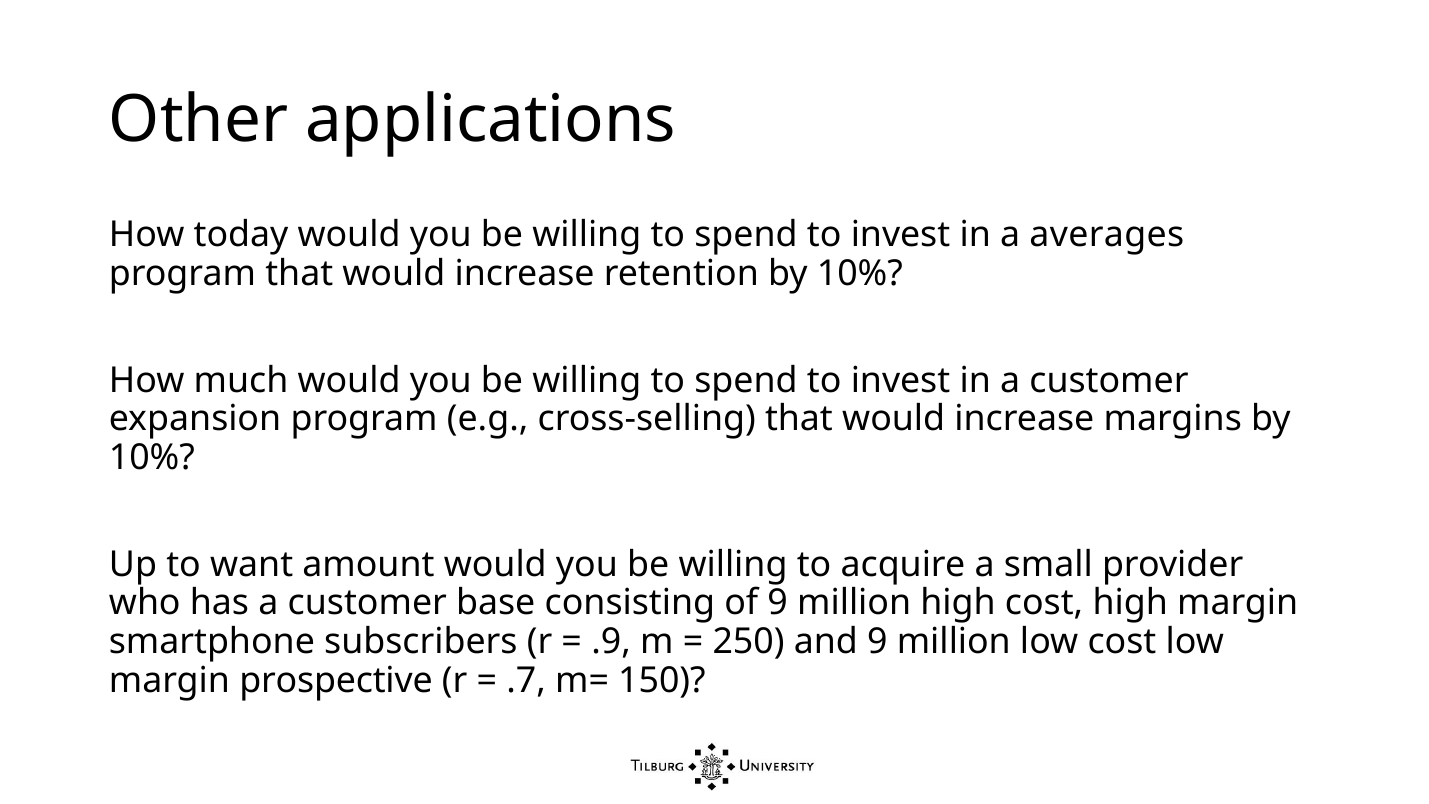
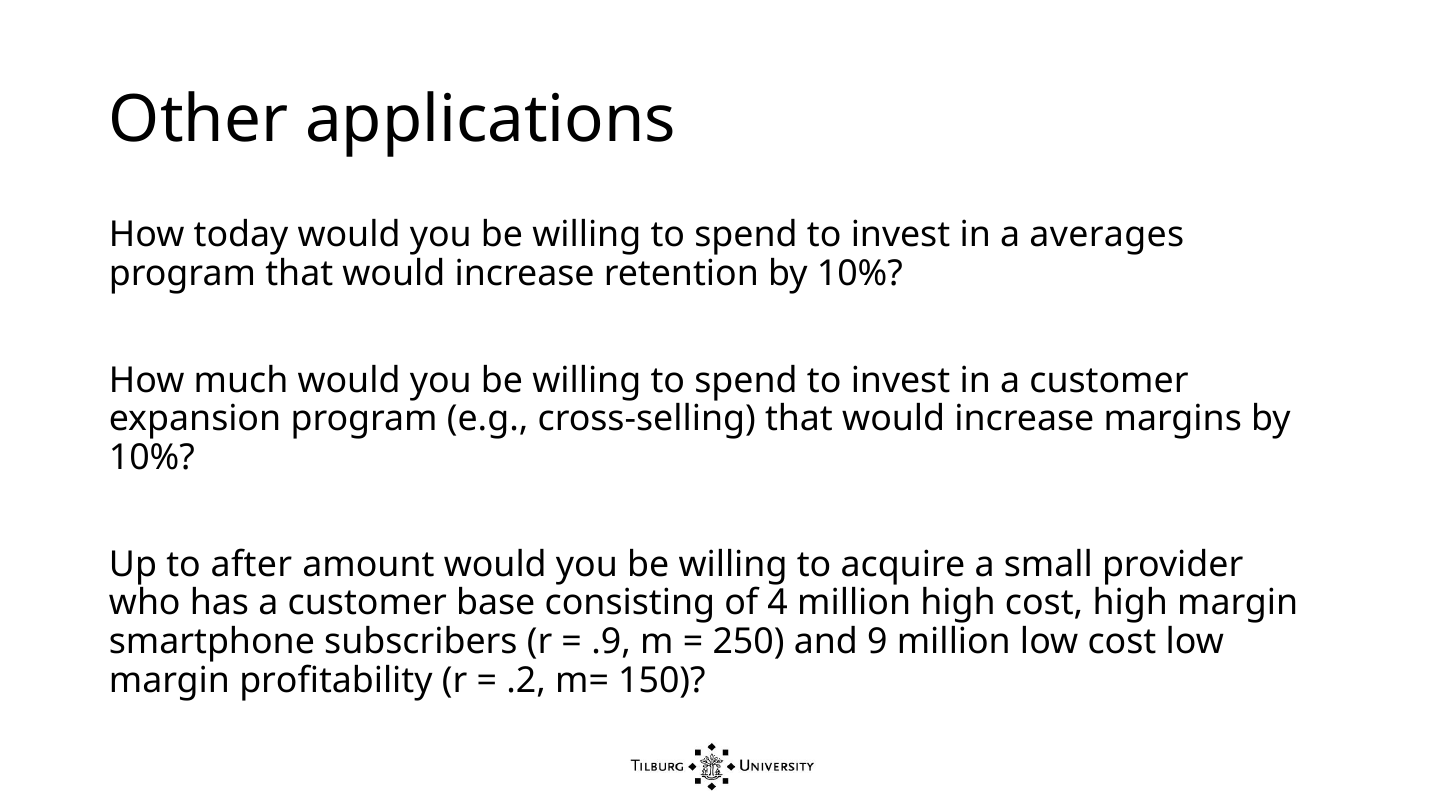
want: want -> after (251, 564)
of 9: 9 -> 4 (778, 603)
prospective: prospective -> profitability (336, 680)
.7: .7 -> .2 (526, 680)
